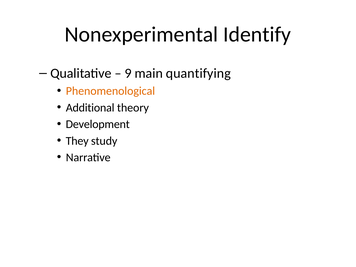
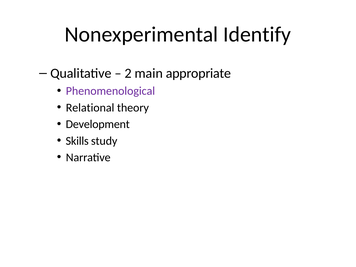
9: 9 -> 2 (128, 73)
quantifying: quantifying -> appropriate (198, 73)
Phenomenological colour: orange -> purple (110, 91)
Additional: Additional -> Relational (90, 108)
They: They -> Skills (77, 141)
